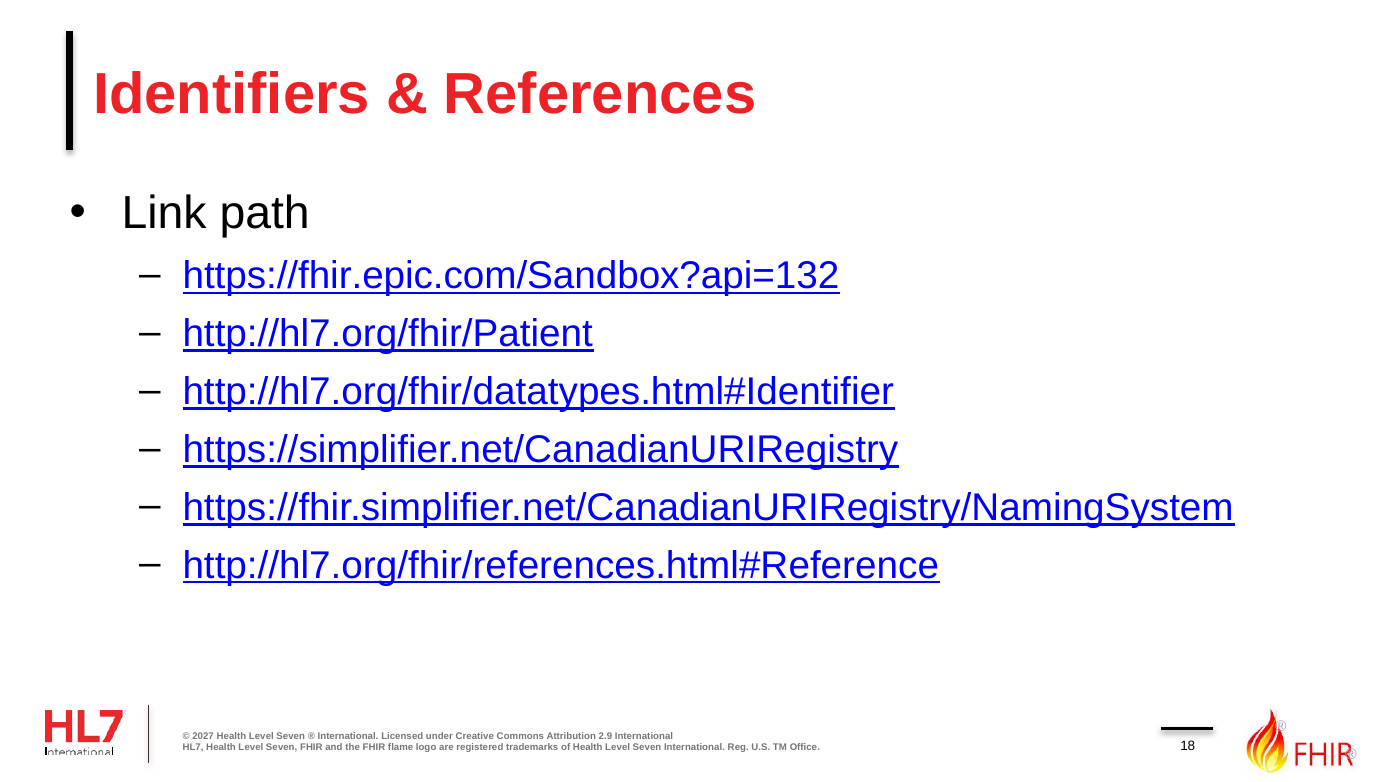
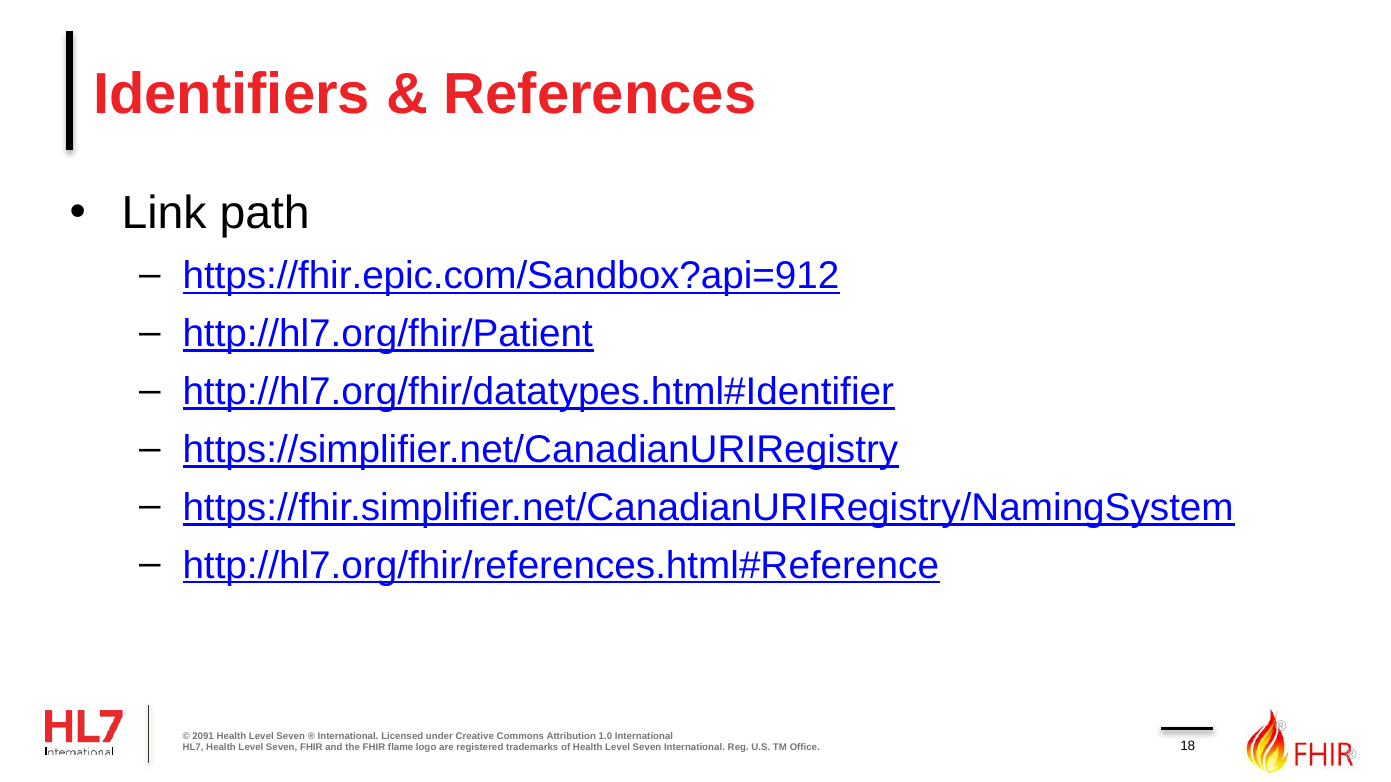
https://fhir.epic.com/Sandbox?api=132: https://fhir.epic.com/Sandbox?api=132 -> https://fhir.epic.com/Sandbox?api=912 (511, 276)
2027: 2027 -> 2091 (203, 737)
2.9: 2.9 -> 1.0 (605, 737)
